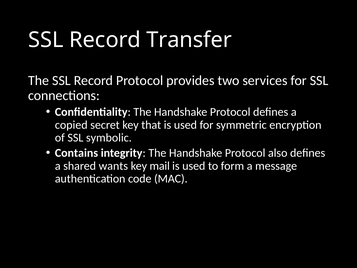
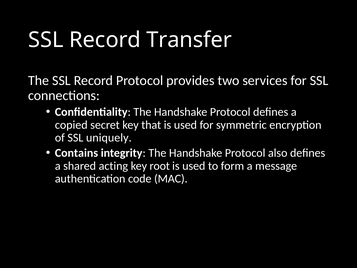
symbolic: symbolic -> uniquely (109, 138)
wants: wants -> acting (113, 166)
mail: mail -> root (160, 166)
